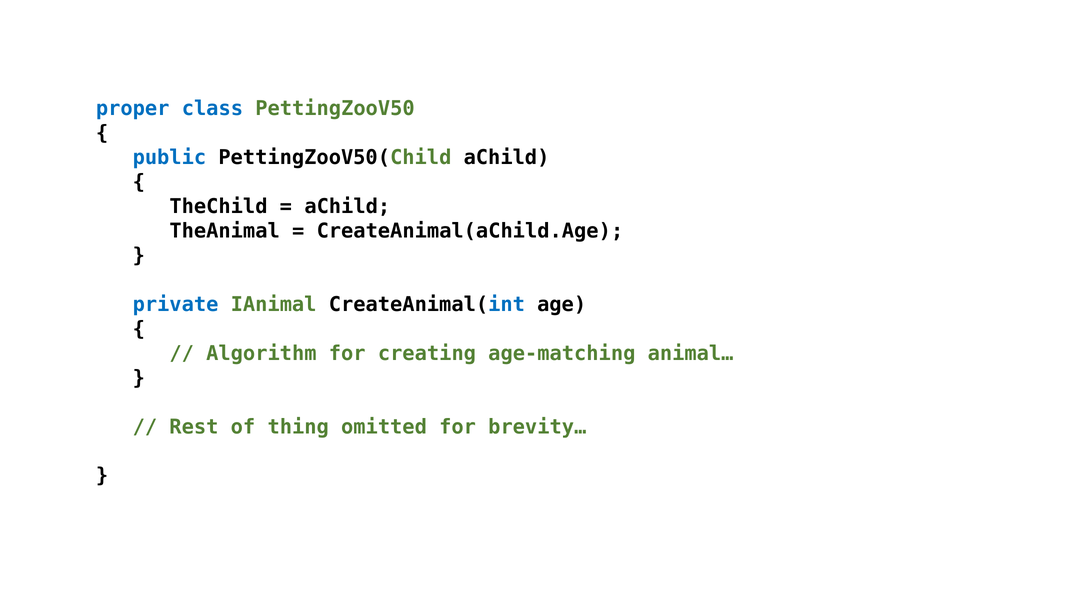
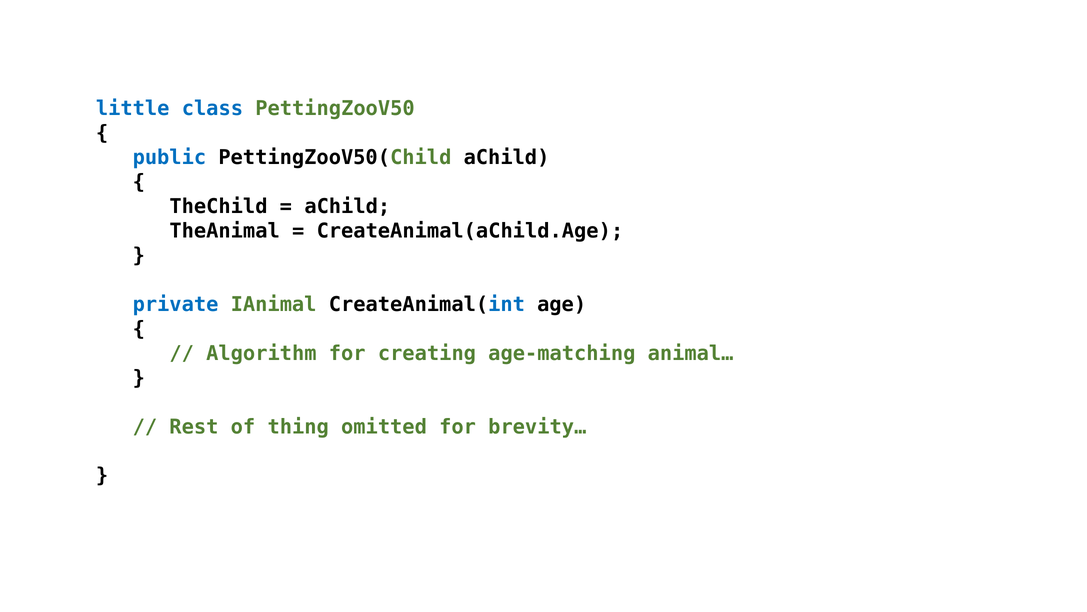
proper: proper -> little (133, 108)
